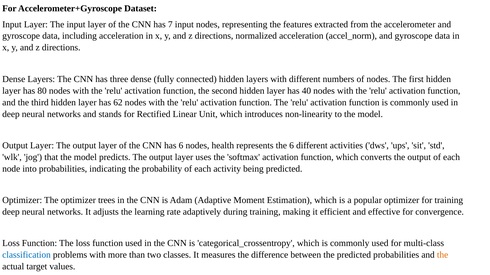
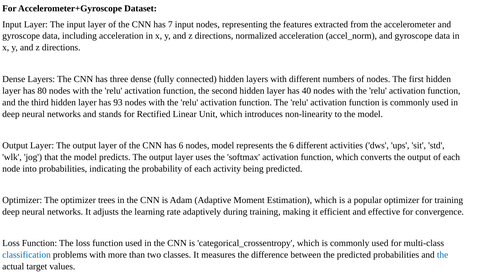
62: 62 -> 93 (118, 103)
nodes health: health -> model (223, 146)
the colour: orange -> blue (443, 256)
